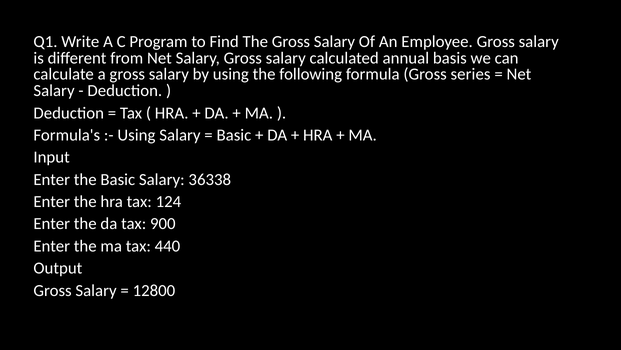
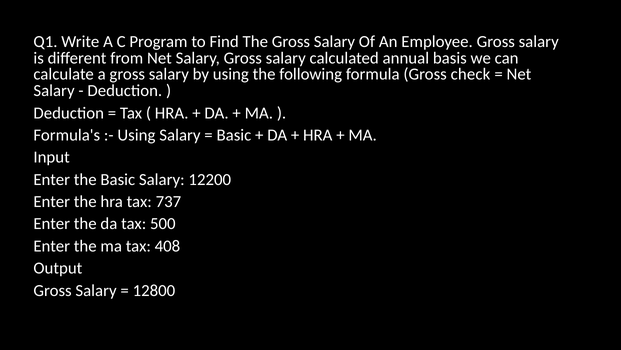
series: series -> check (470, 74)
36338: 36338 -> 12200 (210, 179)
124: 124 -> 737 (168, 201)
900: 900 -> 500 (163, 223)
440: 440 -> 408 (167, 246)
